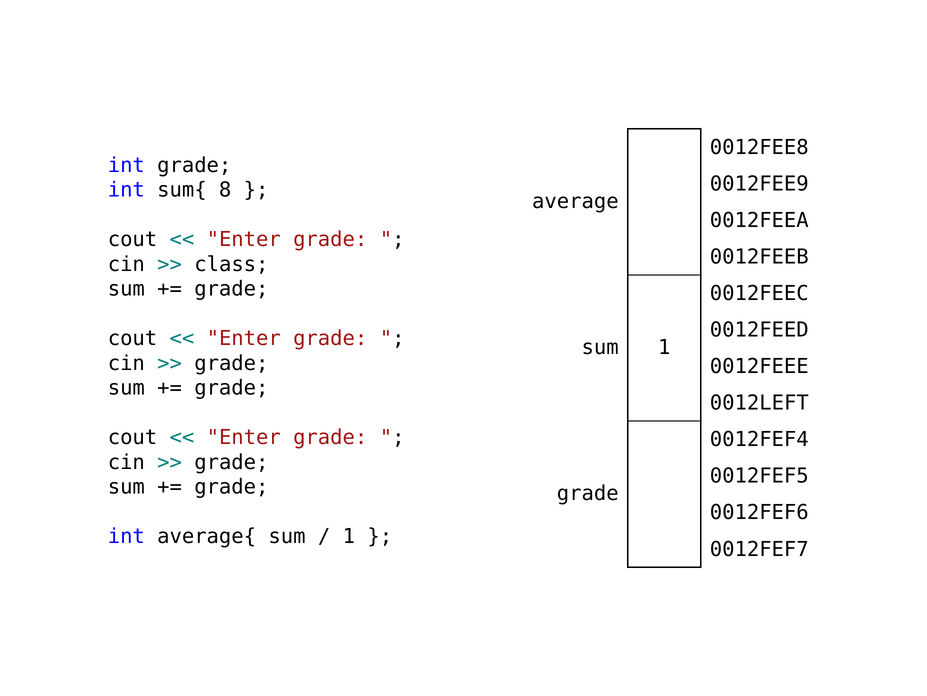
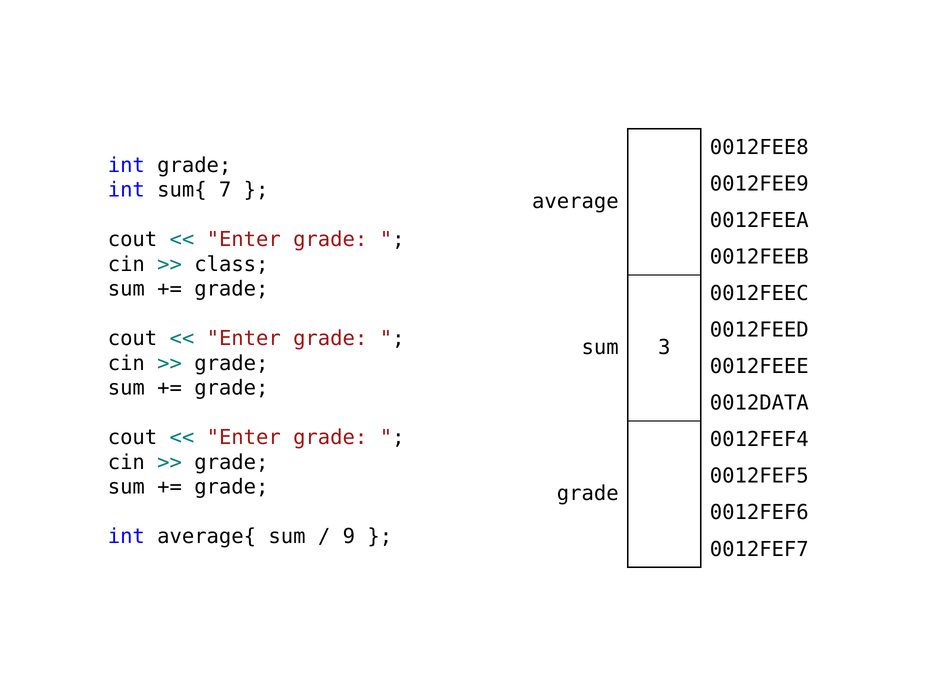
8: 8 -> 7 (225, 190)
sum 1: 1 -> 3 (664, 347)
0012LEFT: 0012LEFT -> 0012DATA (759, 403)
1: 1 -> 9 (349, 536)
